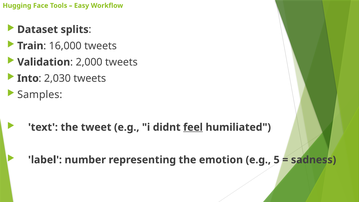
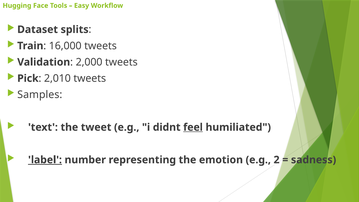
Into: Into -> Pick (28, 78)
2,030: 2,030 -> 2,010 (57, 78)
label underline: none -> present (45, 160)
5: 5 -> 2 (277, 160)
